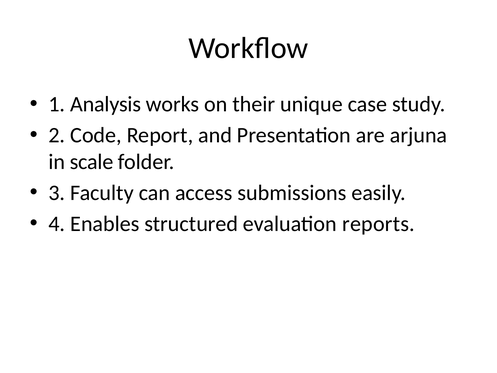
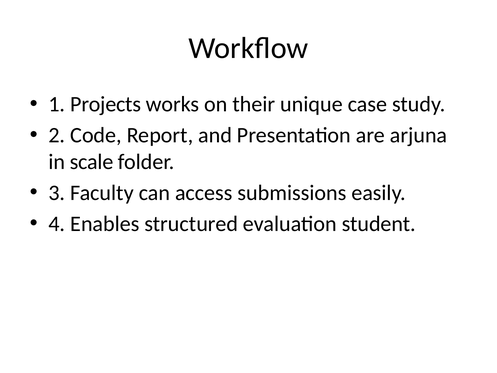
Analysis: Analysis -> Projects (106, 104)
reports: reports -> student (379, 224)
